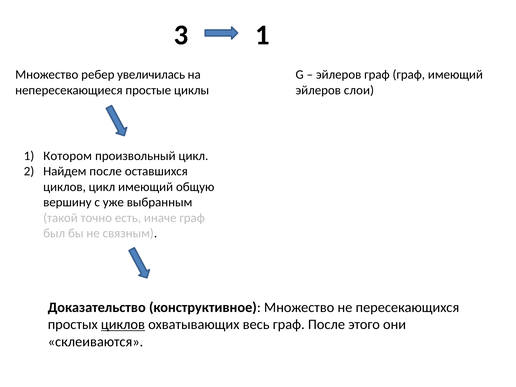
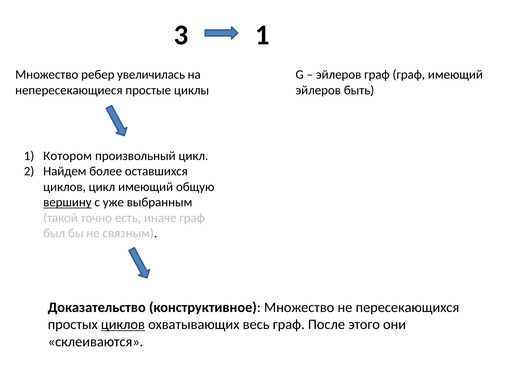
слои: слои -> быть (359, 90)
Найдем после: после -> более (106, 171)
вершину underline: none -> present (67, 202)
